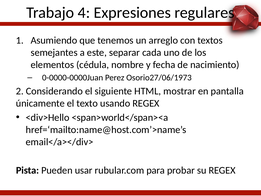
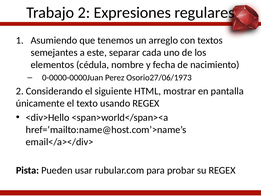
Trabajo 4: 4 -> 2 (84, 13)
